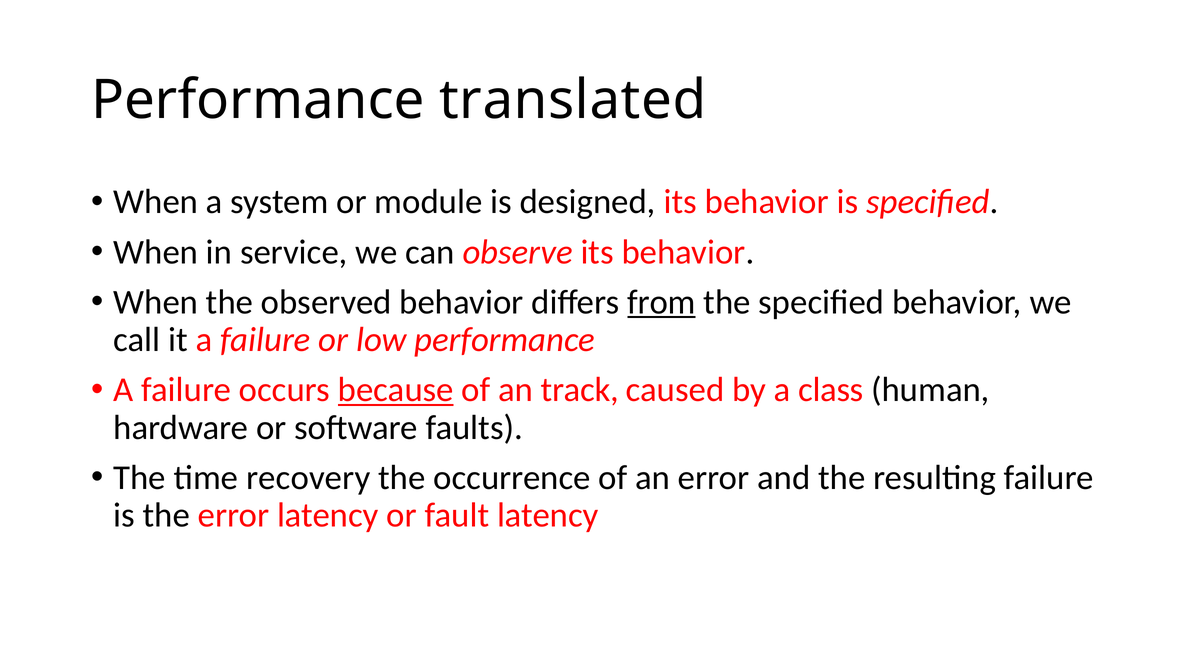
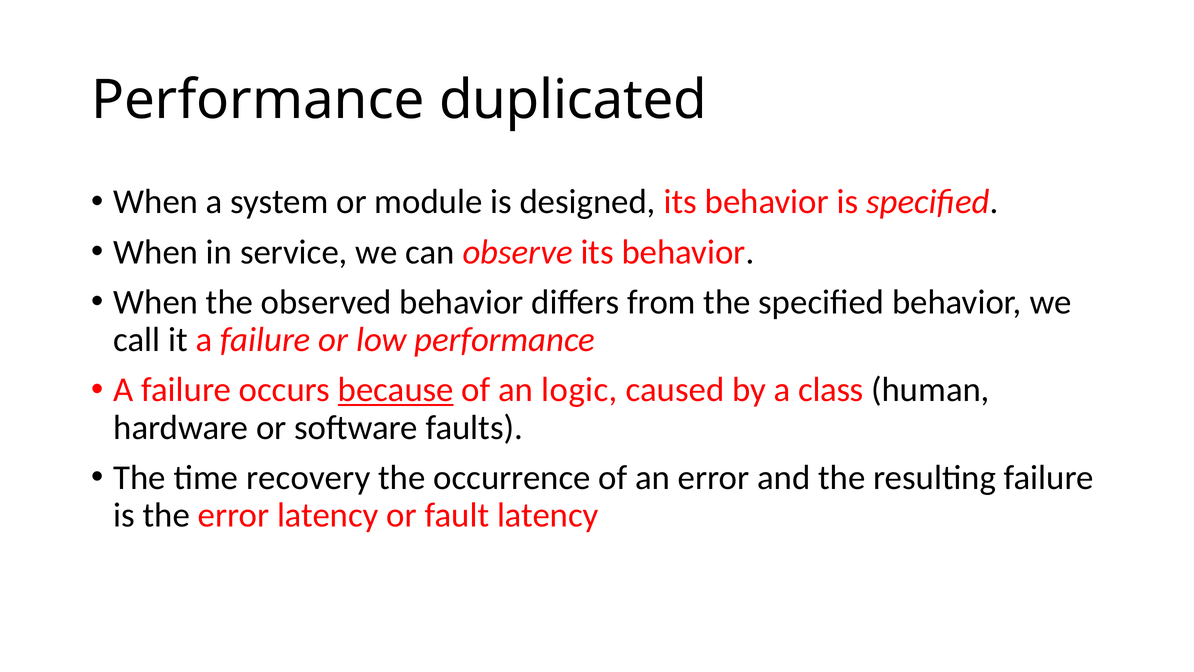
translated: translated -> duplicated (573, 100)
from underline: present -> none (661, 302)
track: track -> logic (579, 390)
